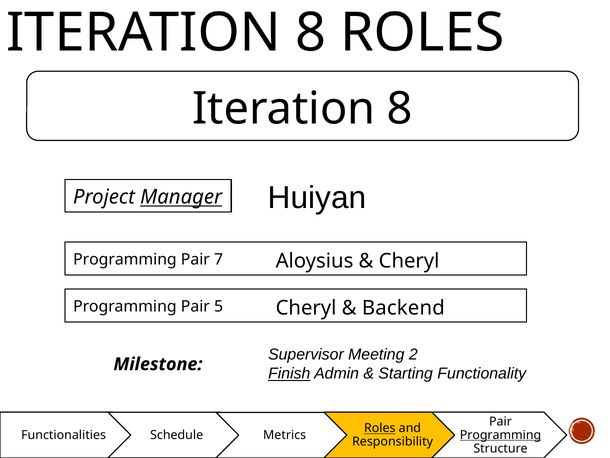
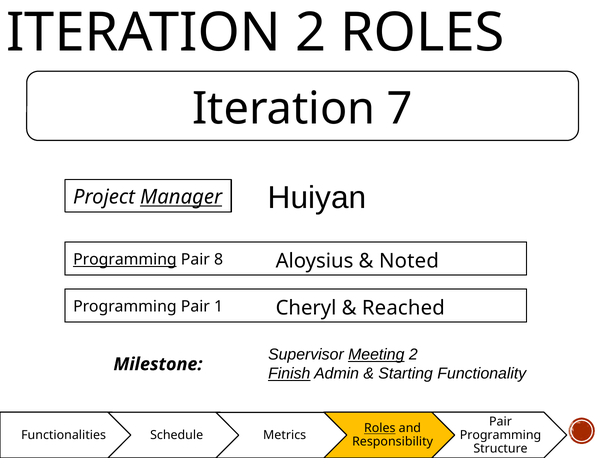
8: 8 -> 2 (311, 33)
8: 8 -> 7 (400, 109)
Programming underline: none -> present (125, 259)
7: 7 -> 8 (219, 259)
Cheryl: Cheryl -> Noted (409, 261)
5: 5 -> 1 (219, 306)
Backend: Backend -> Reached (403, 308)
Meeting underline: none -> present (376, 354)
Programming underline: present -> none (500, 435)
